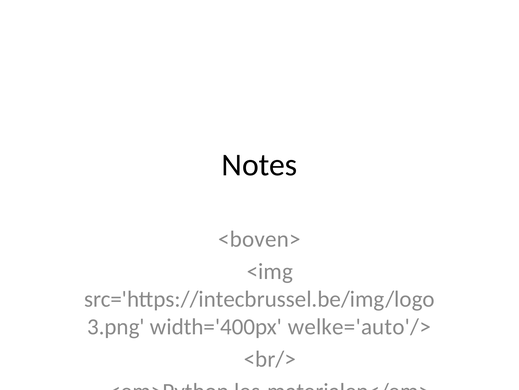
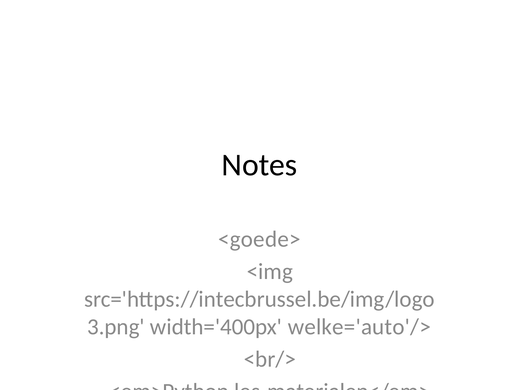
<boven>: <boven> -> <goede> (259, 239)
